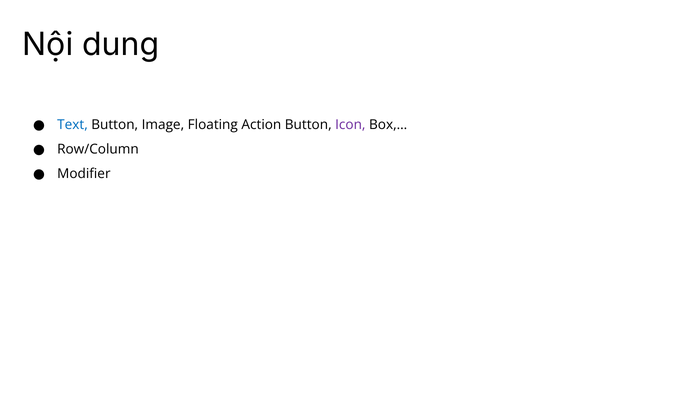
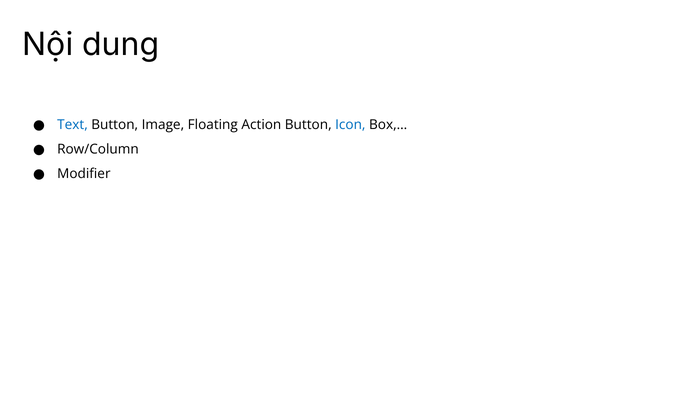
Icon colour: purple -> blue (350, 125)
